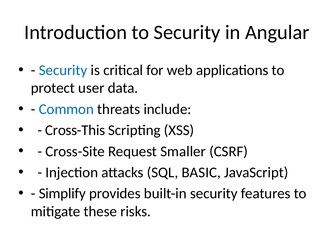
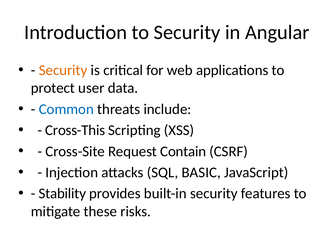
Security colour: blue -> orange (63, 70)
Smaller: Smaller -> Contain (183, 151)
Simplify: Simplify -> Stability (62, 193)
